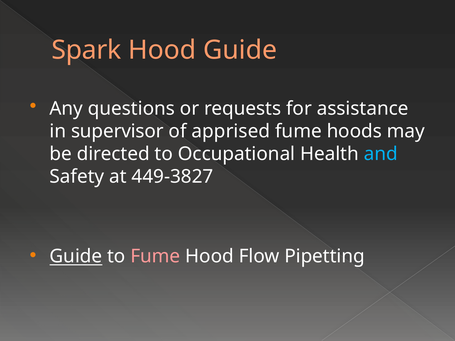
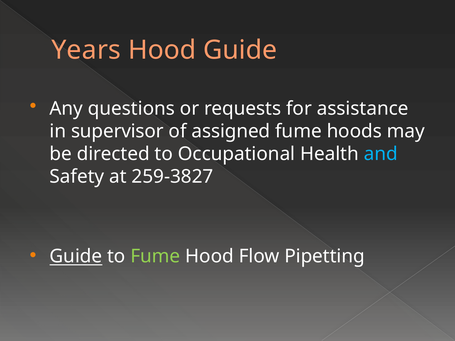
Spark: Spark -> Years (86, 50)
apprised: apprised -> assigned (231, 131)
449-3827: 449-3827 -> 259-3827 (172, 177)
Fume colour: pink -> light green (155, 257)
